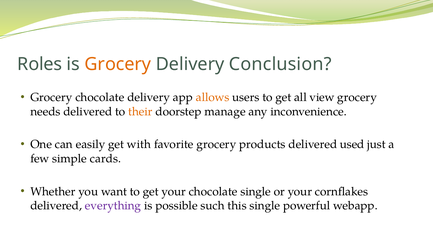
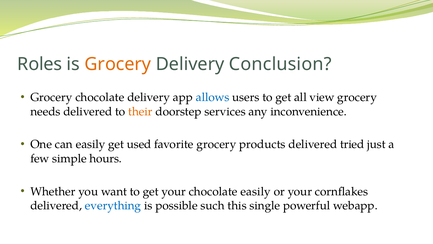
allows colour: orange -> blue (213, 97)
manage: manage -> services (225, 111)
with: with -> used (139, 144)
used: used -> tried (352, 144)
cards: cards -> hours (106, 158)
chocolate single: single -> easily (256, 191)
everything colour: purple -> blue (113, 205)
